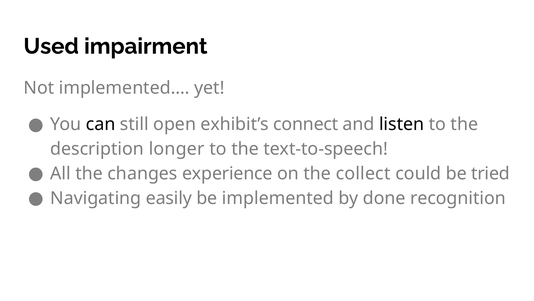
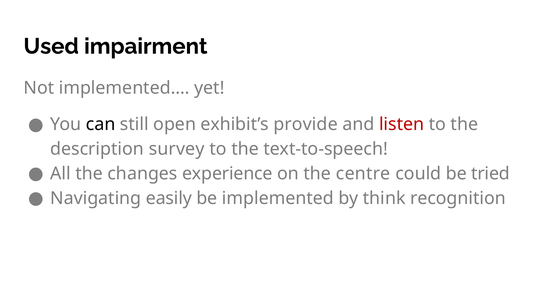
connect: connect -> provide (306, 124)
listen colour: black -> red (402, 124)
longer: longer -> survey (177, 149)
collect: collect -> centre (363, 173)
done: done -> think (384, 198)
